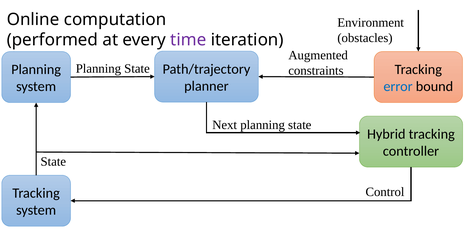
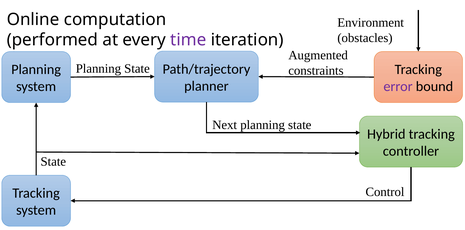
error colour: blue -> purple (398, 87)
